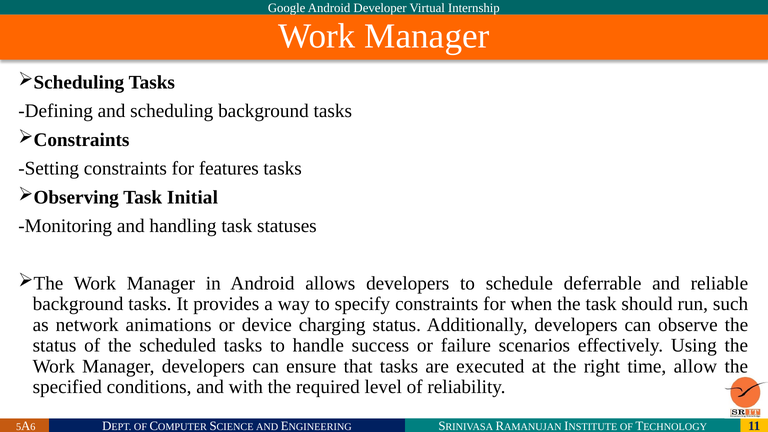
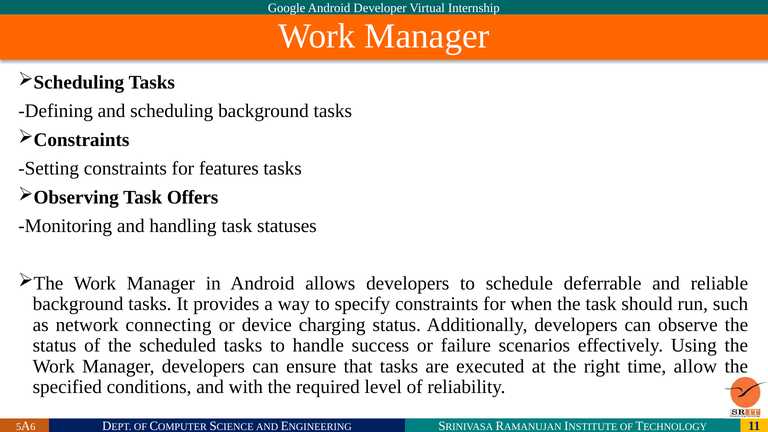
Initial: Initial -> Offers (193, 197)
animations: animations -> connecting (169, 325)
